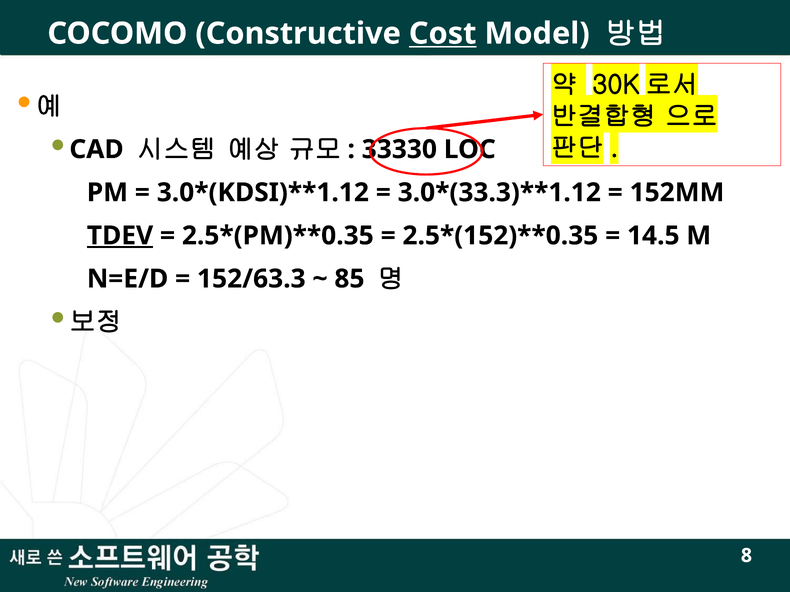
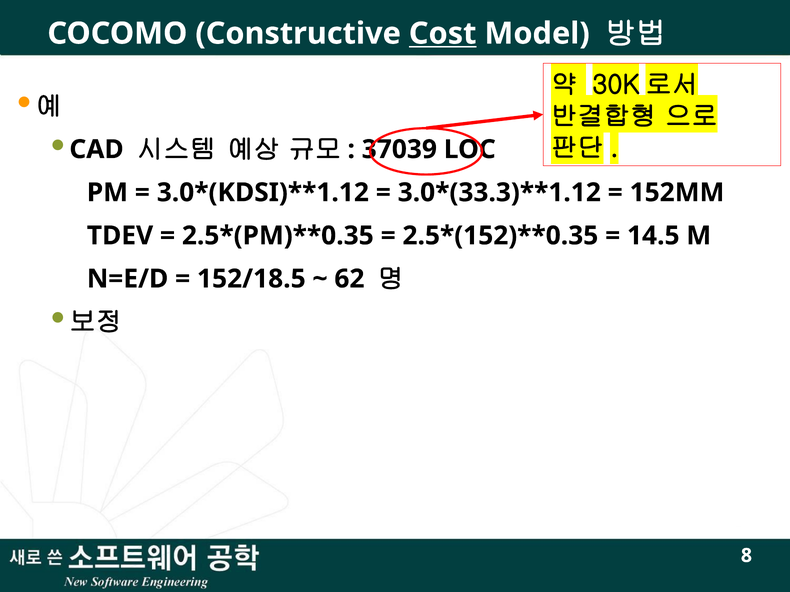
33330: 33330 -> 37039 (399, 150)
TDEV underline: present -> none (120, 236)
152/63.3: 152/63.3 -> 152/18.5 (251, 279)
85: 85 -> 62 (349, 279)
